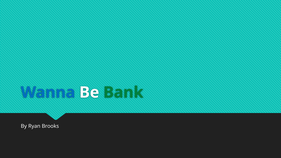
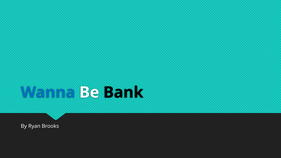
Bank colour: green -> black (123, 92)
